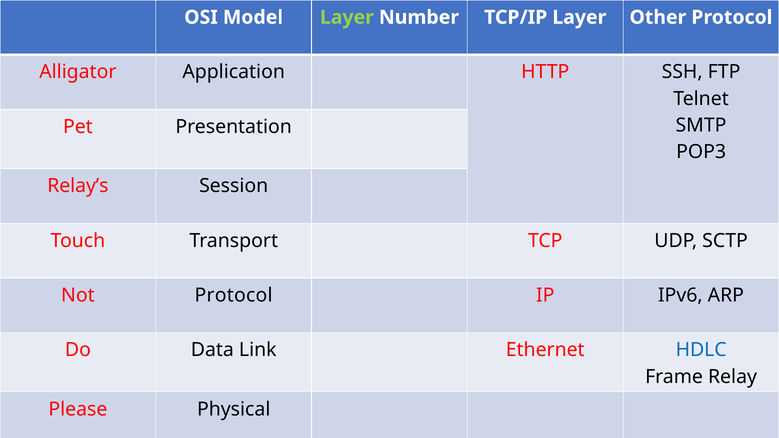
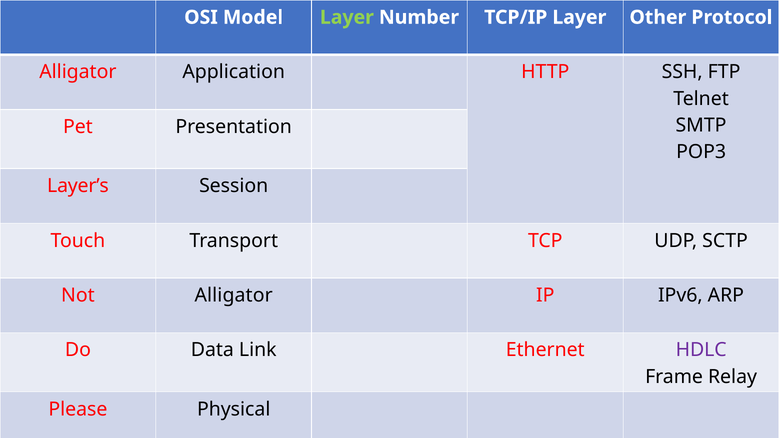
Relay’s: Relay’s -> Layer’s (78, 186)
Not Protocol: Protocol -> Alligator (234, 295)
HDLC colour: blue -> purple (701, 350)
